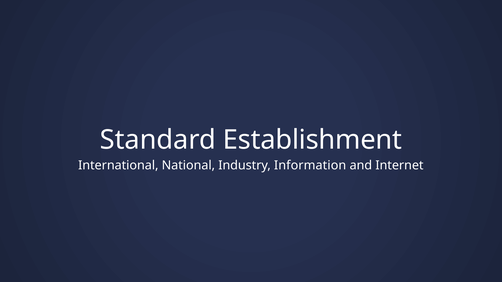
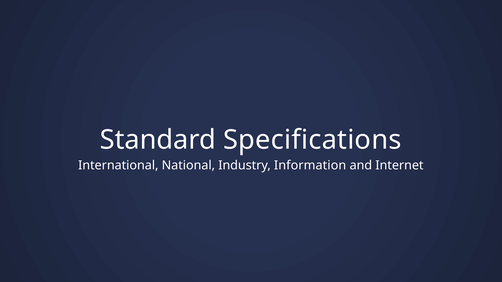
Establishment: Establishment -> Specifications (312, 140)
